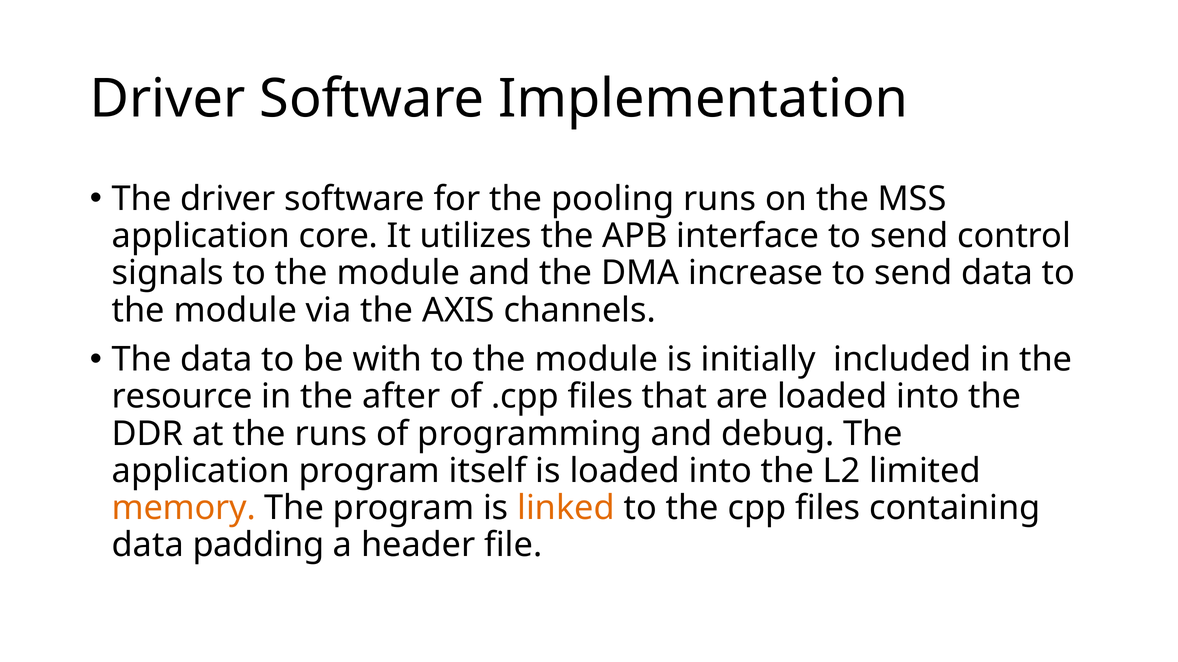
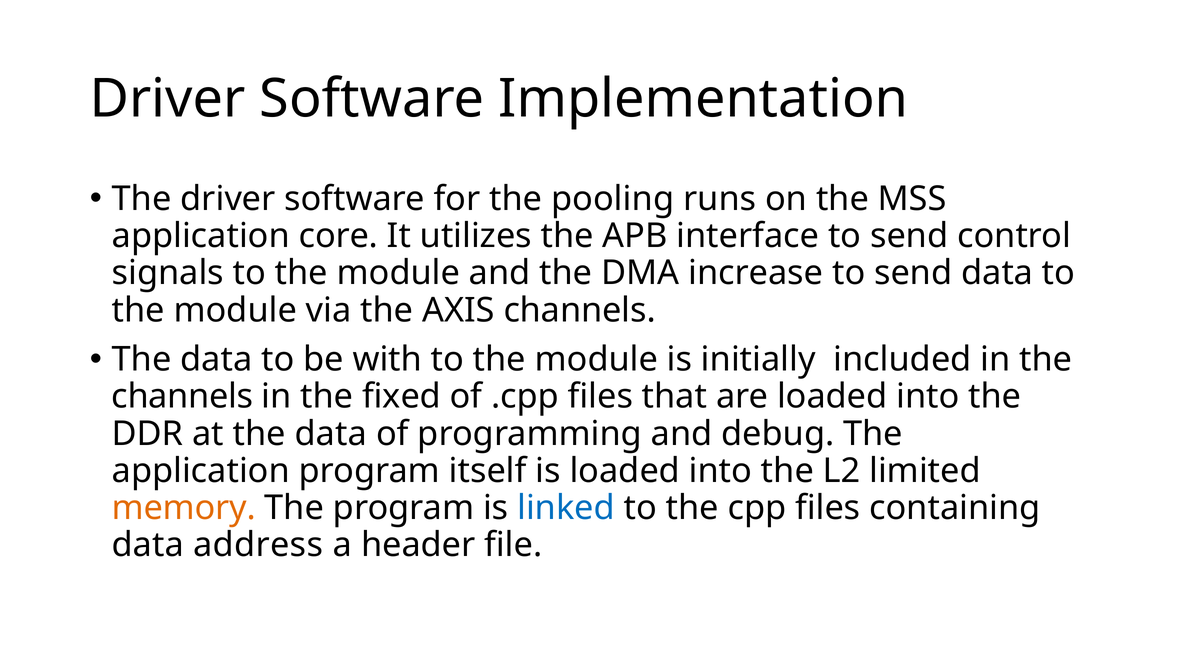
resource: resource -> channels (182, 397)
after: after -> fixed (401, 397)
at the runs: runs -> data (331, 434)
linked colour: orange -> blue (566, 508)
padding: padding -> address (258, 545)
